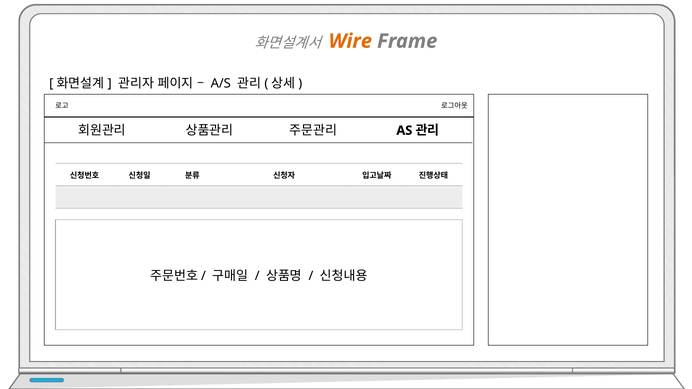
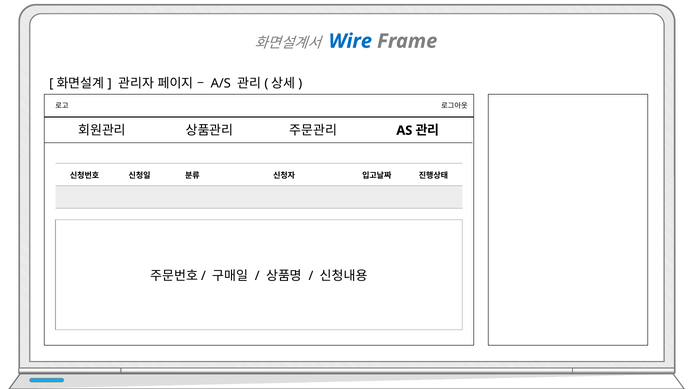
Wire colour: orange -> blue (350, 41)
